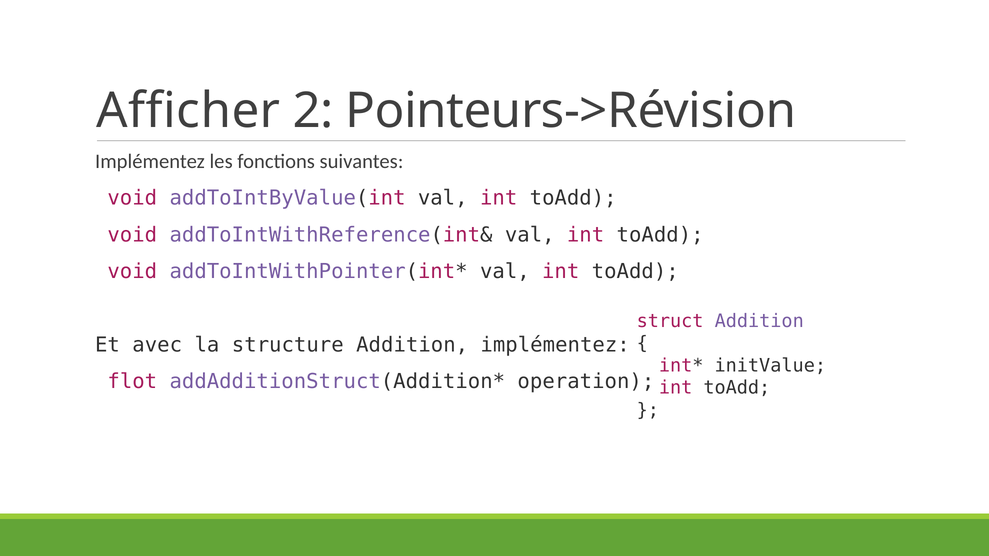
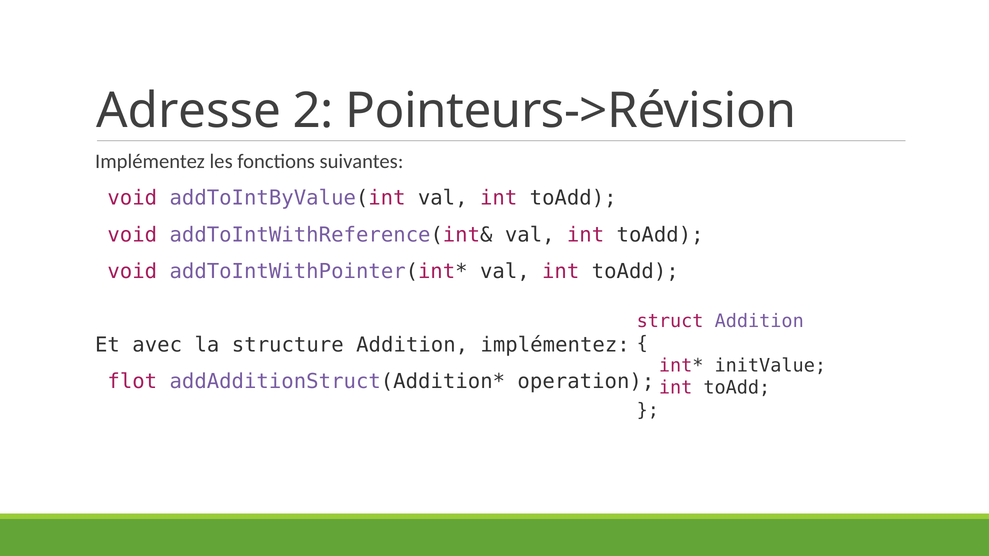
Afficher: Afficher -> Adresse (189, 111)
